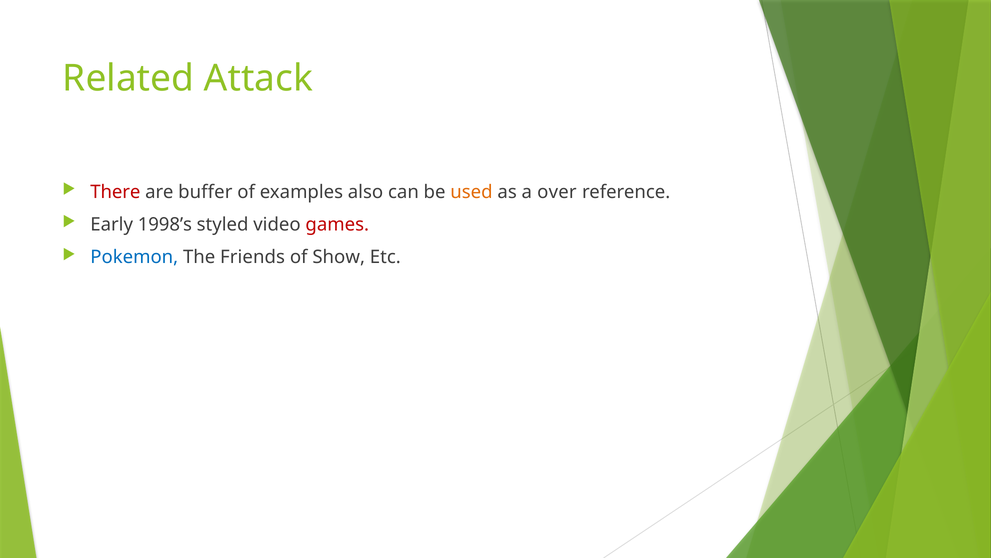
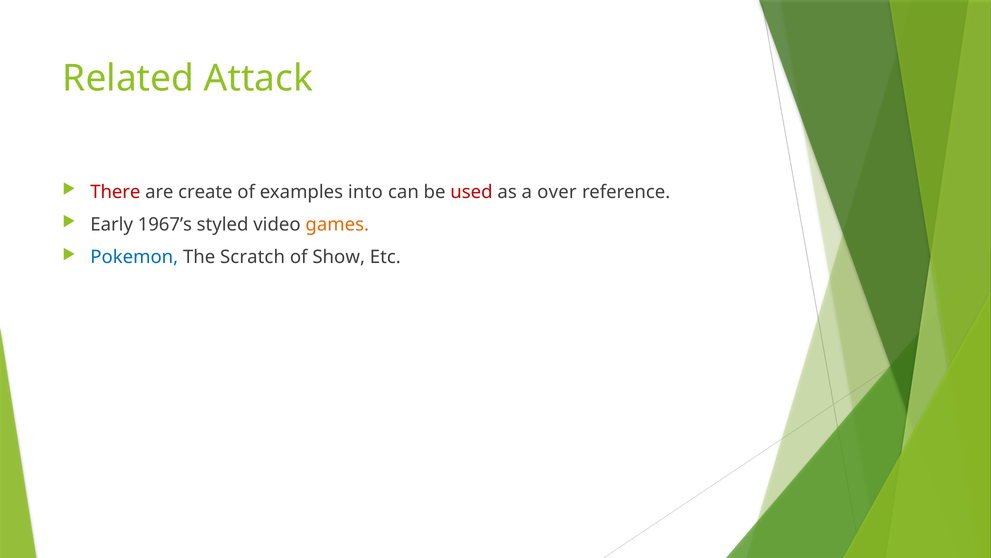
buffer: buffer -> create (205, 192)
also: also -> into (365, 192)
used colour: orange -> red (471, 192)
1998’s: 1998’s -> 1967’s (165, 224)
games colour: red -> orange (337, 224)
Friends: Friends -> Scratch (253, 257)
